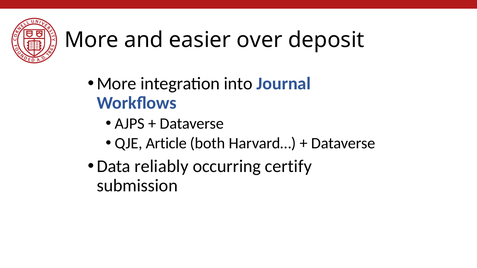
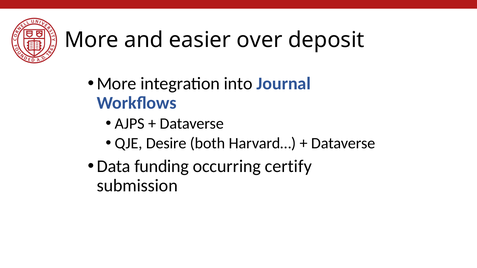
Article: Article -> Desire (166, 143)
reliably: reliably -> funding (162, 167)
